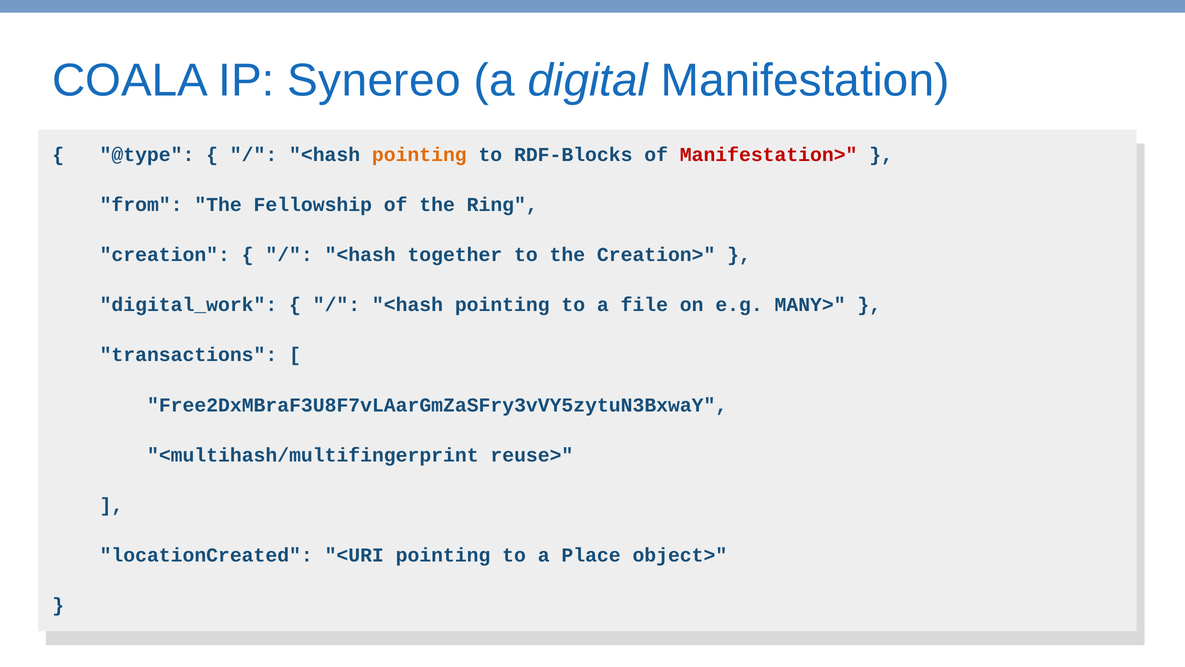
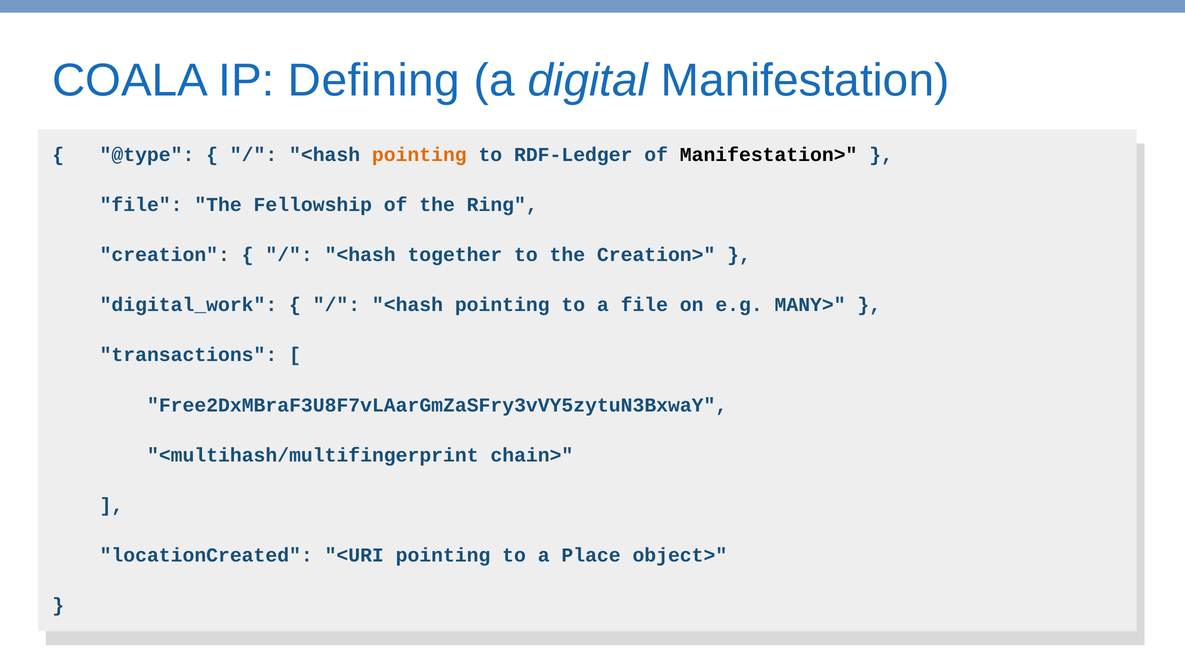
Synereo: Synereo -> Defining (374, 81)
RDF-Blocks: RDF-Blocks -> RDF-Ledger (573, 155)
Manifestation> colour: red -> black (769, 155)
from: from -> file (141, 205)
reuse>: reuse> -> chain> (532, 455)
